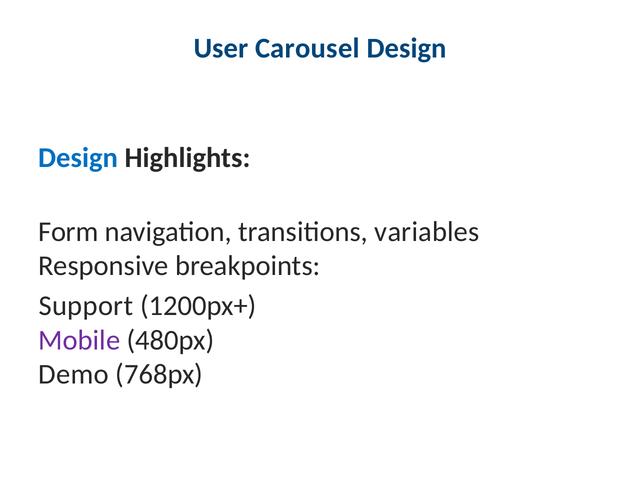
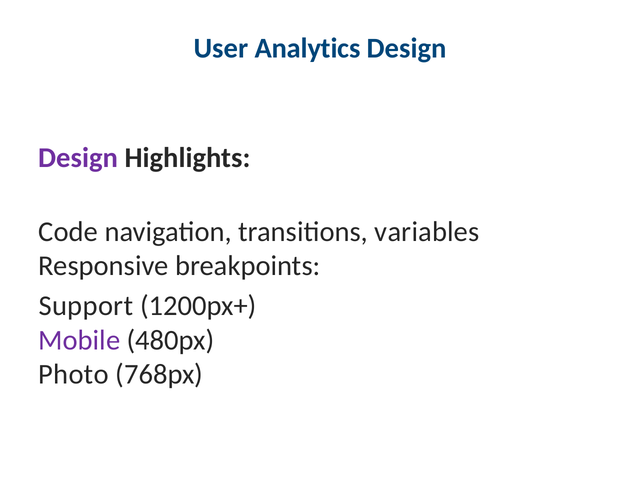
Carousel: Carousel -> Analytics (308, 48)
Design colour: blue -> purple (78, 157)
Form: Form -> Code (68, 231)
Demo: Demo -> Photo (74, 374)
